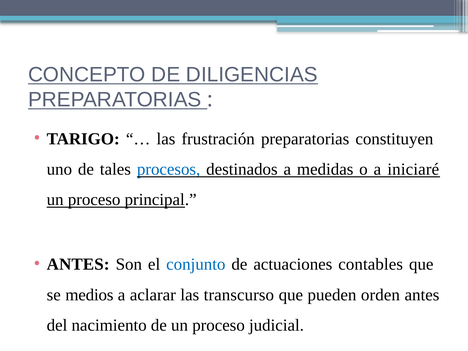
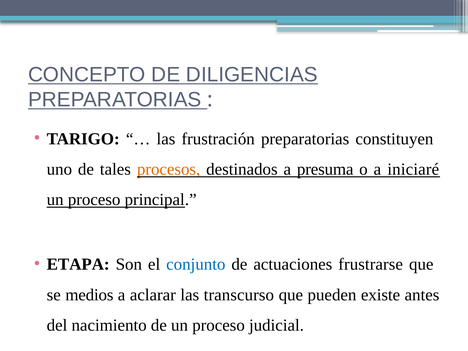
procesos colour: blue -> orange (169, 169)
medidas: medidas -> presuma (325, 169)
ANTES: ANTES -> ETAPA (78, 264)
contables: contables -> frustrarse (371, 264)
orden: orden -> existe (381, 295)
